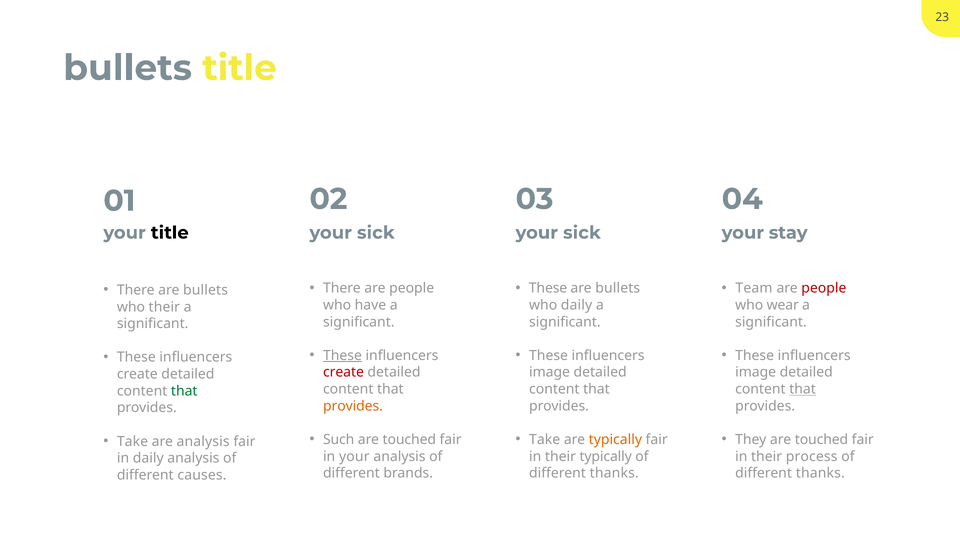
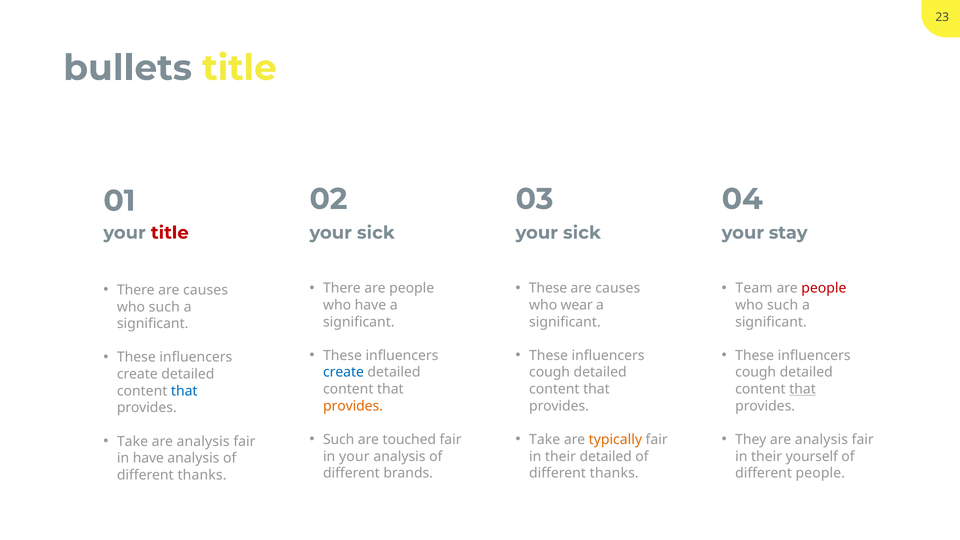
title colour: black -> red (170, 233)
bullets: bullets -> causes (618, 288)
There are bullets: bullets -> causes (206, 290)
who daily: daily -> wear (577, 305)
wear: wear -> such (783, 305)
their: their -> such (164, 307)
These underline: present -> none (342, 356)
create colour: red -> blue (343, 372)
image: image -> cough (550, 372)
image: image -> cough (756, 372)
that colour: green -> blue (184, 391)
They are touched: touched -> analysis (821, 440)
their typically: typically -> detailed (606, 457)
process: process -> yourself (812, 457)
in daily: daily -> have (148, 458)
thanks: thanks -> people (820, 473)
causes: causes -> thanks (202, 475)
